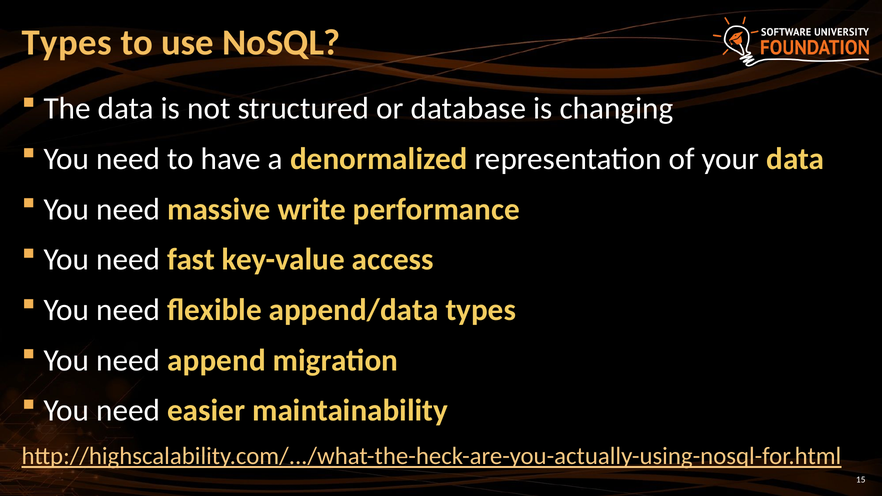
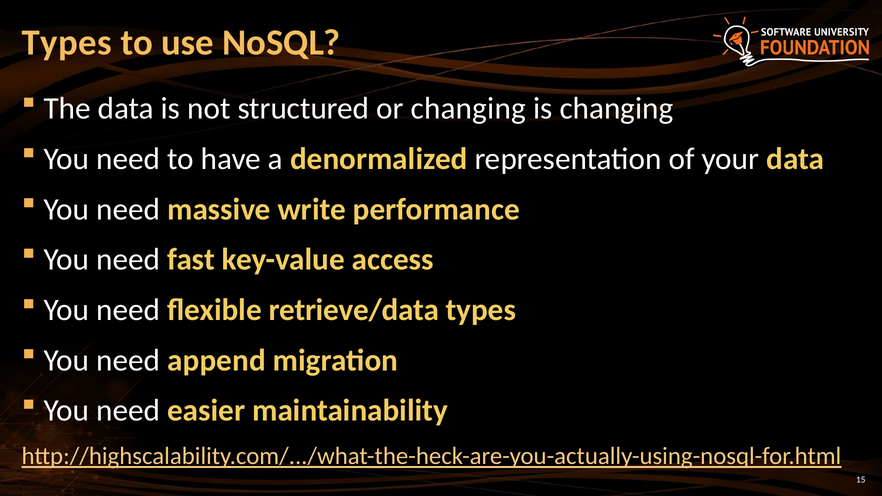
or database: database -> changing (468, 109)
append/data: append/data -> retrieve/data (354, 310)
